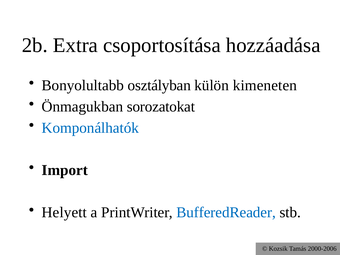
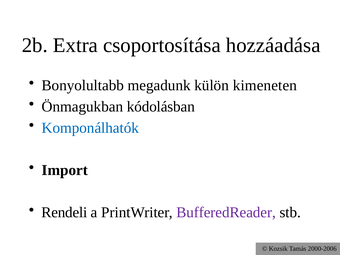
osztályban: osztályban -> megadunk (159, 85)
sorozatokat: sorozatokat -> kódolásban (161, 107)
Helyett: Helyett -> Rendeli (64, 212)
BufferedReader colour: blue -> purple (226, 212)
